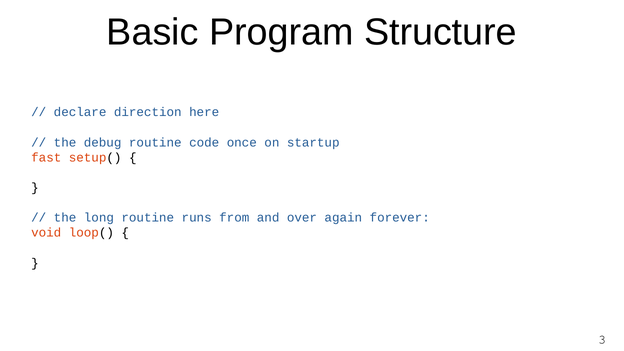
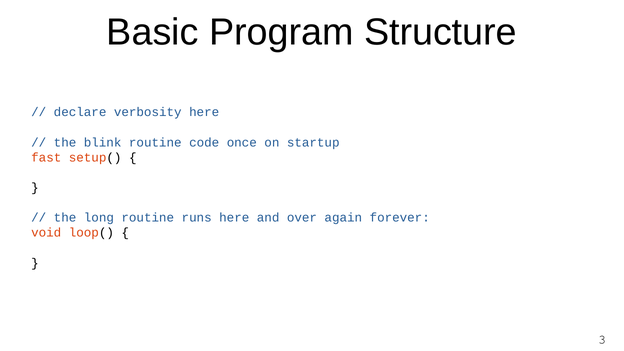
direction: direction -> verbosity (148, 112)
debug: debug -> blink (103, 142)
runs from: from -> here (234, 218)
